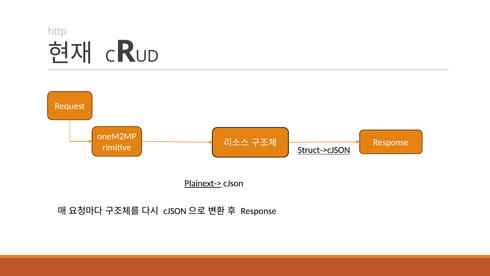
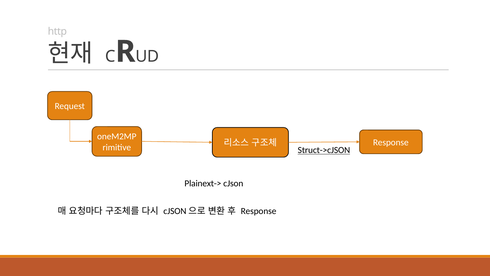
Plainext-> underline: present -> none (203, 183)
